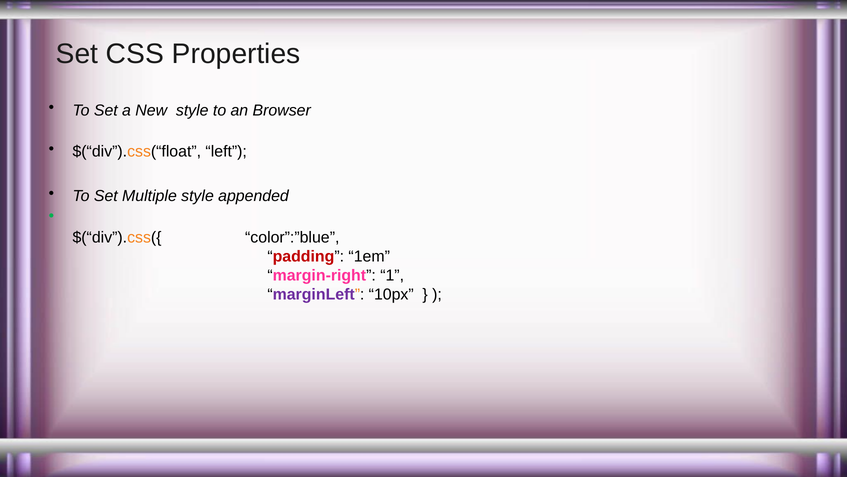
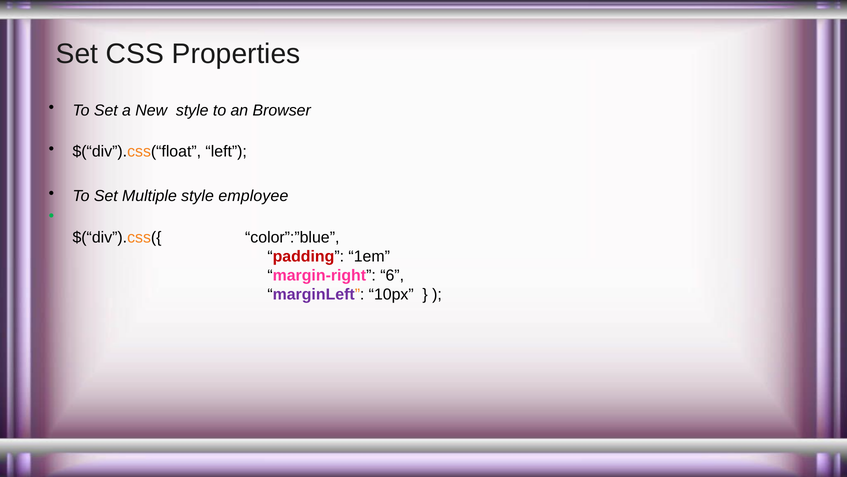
appended: appended -> employee (253, 196)
1: 1 -> 6 (392, 275)
